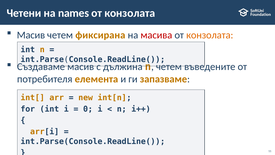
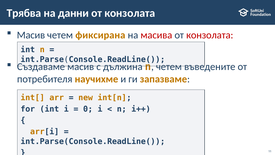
Четени: Четени -> Трябва (24, 13)
names: names -> данни (74, 13)
конзолата colour: orange -> red (210, 35)
елемента: елемента -> научихме (96, 79)
